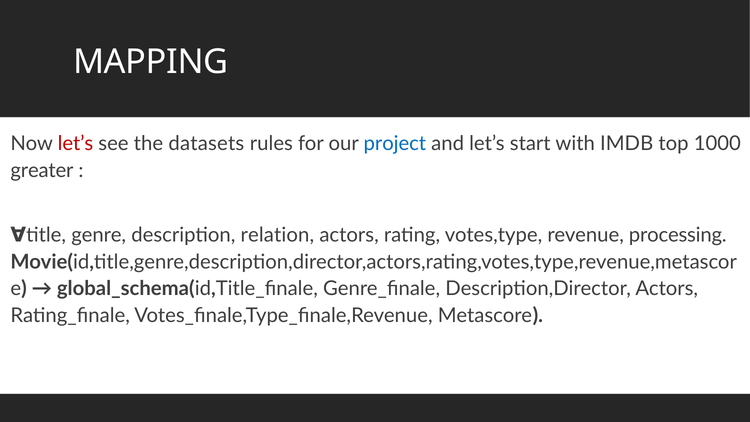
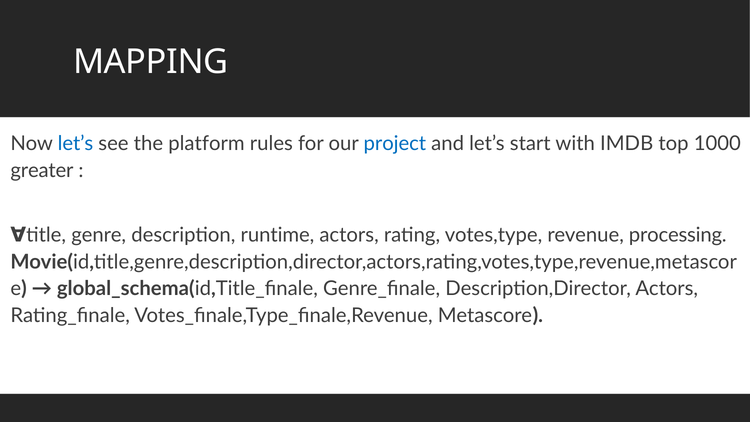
let’s colour: red -> blue (75, 143)
datasets: datasets -> platform (206, 143)
relation: relation -> runtime (277, 235)
